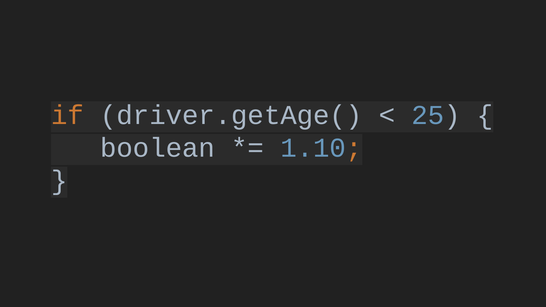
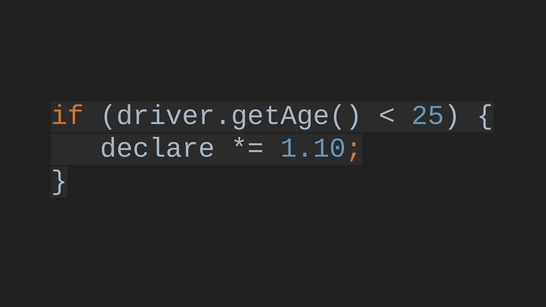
boolean: boolean -> declare (158, 148)
